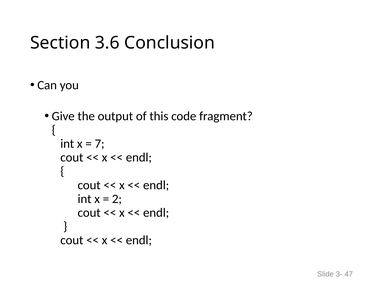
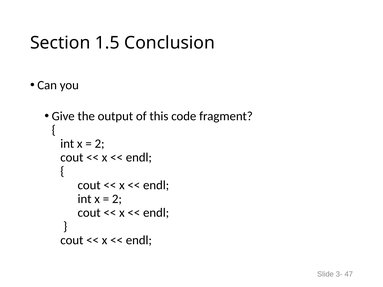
3.6: 3.6 -> 1.5 (107, 43)
7: 7 -> 2 (100, 144)
